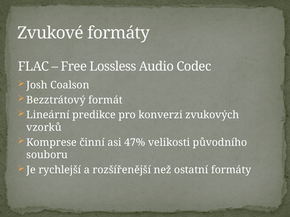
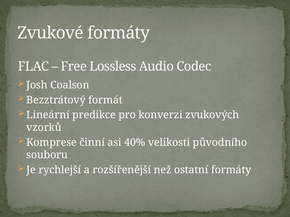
47%: 47% -> 40% (135, 143)
